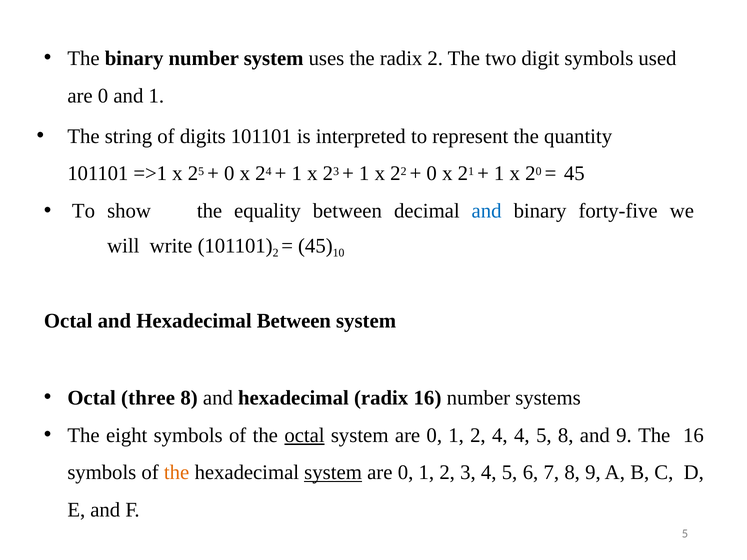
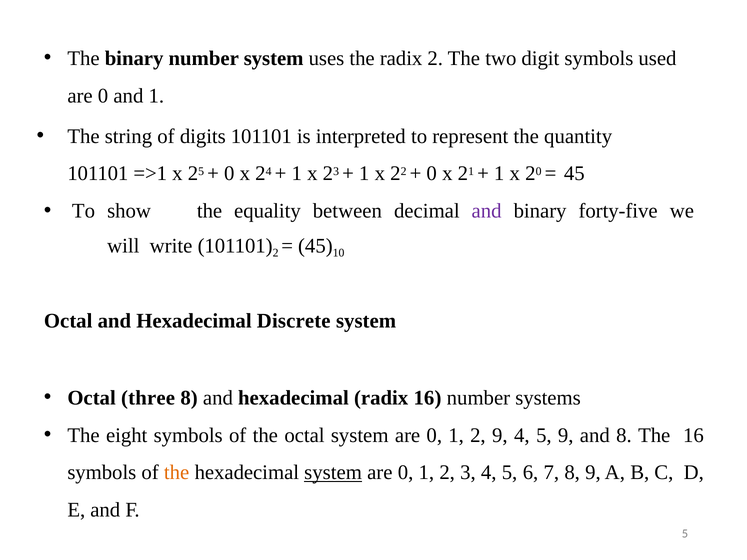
and colour: blue -> purple (487, 211)
Hexadecimal Between: Between -> Discrete (294, 321)
octal underline: present -> none (304, 435)
2 4: 4 -> 9 (500, 435)
5 8: 8 -> 9 (566, 435)
and 9: 9 -> 8 (624, 435)
